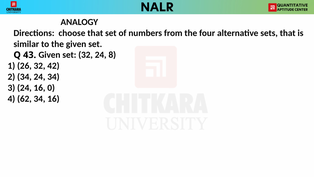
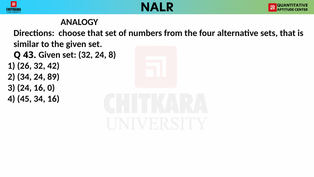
24 34: 34 -> 89 (53, 77)
62: 62 -> 45 (24, 99)
